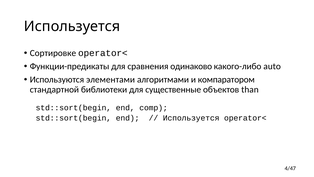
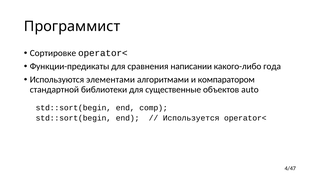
Используется: Используется -> Программист (72, 26)
одинаково: одинаково -> написании (191, 66)
auto: auto -> года (272, 66)
than: than -> auto (250, 89)
